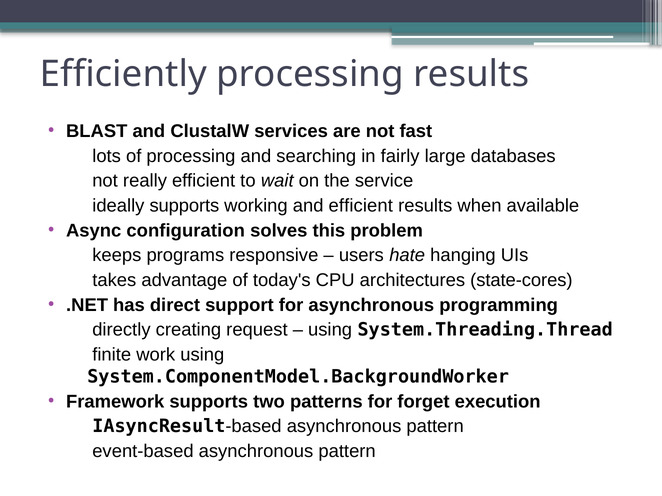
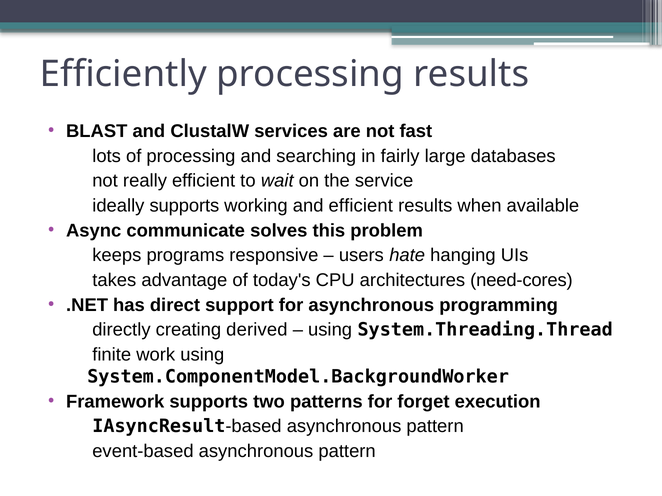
configuration: configuration -> communicate (186, 231)
state-cores: state-cores -> need-cores (521, 280)
request: request -> derived (257, 330)
